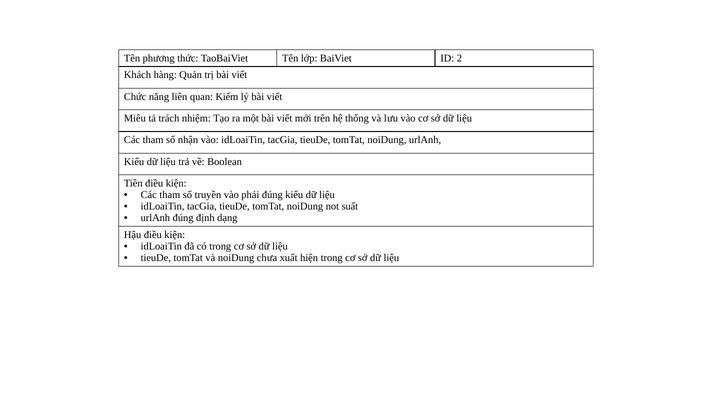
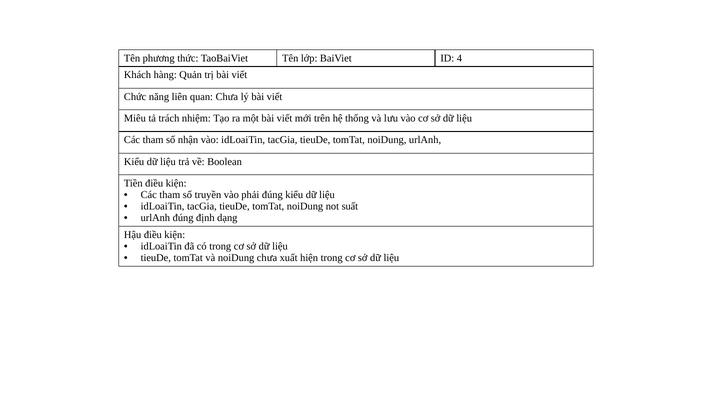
2: 2 -> 4 (459, 58)
quan Kiếm: Kiếm -> Chưa (227, 97)
